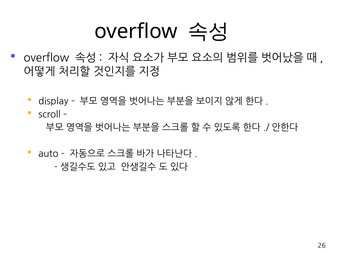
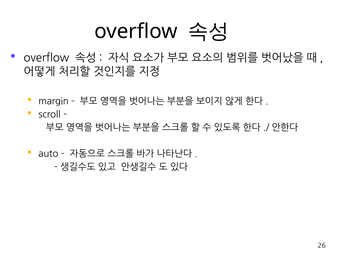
display: display -> margin (53, 101)
